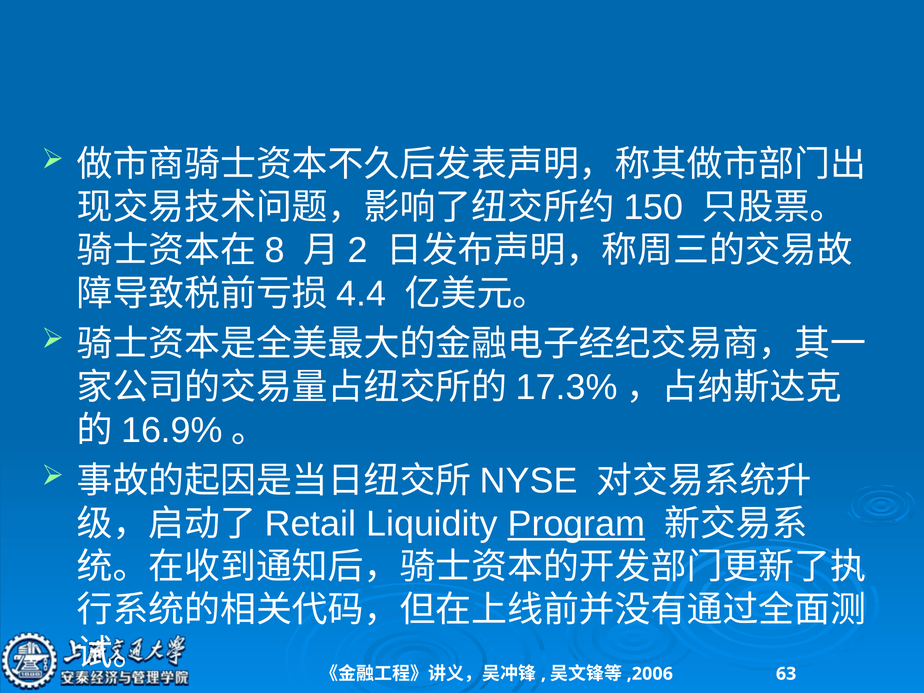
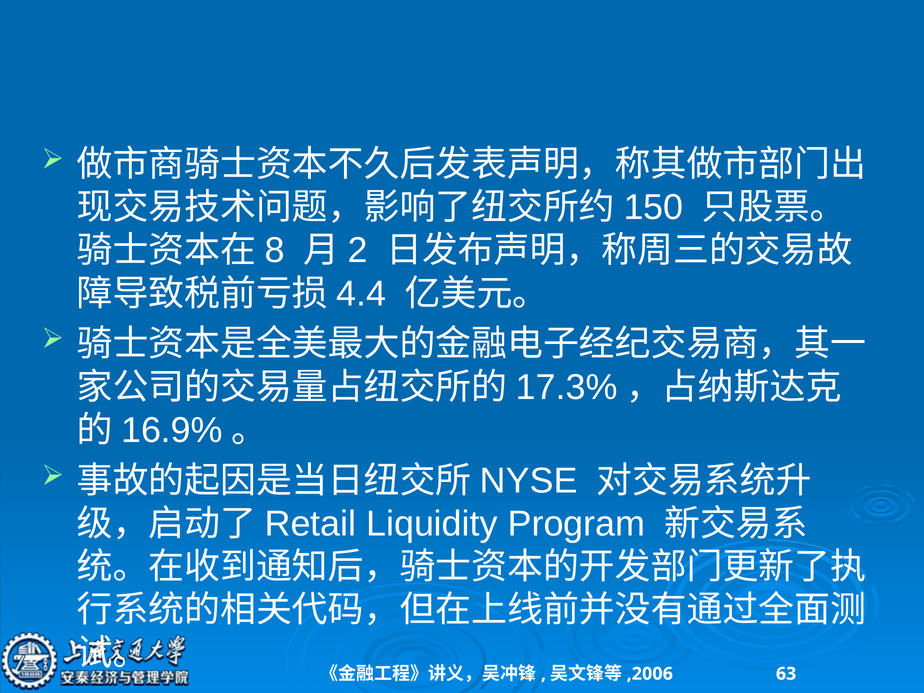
Program underline: present -> none (576, 524)
